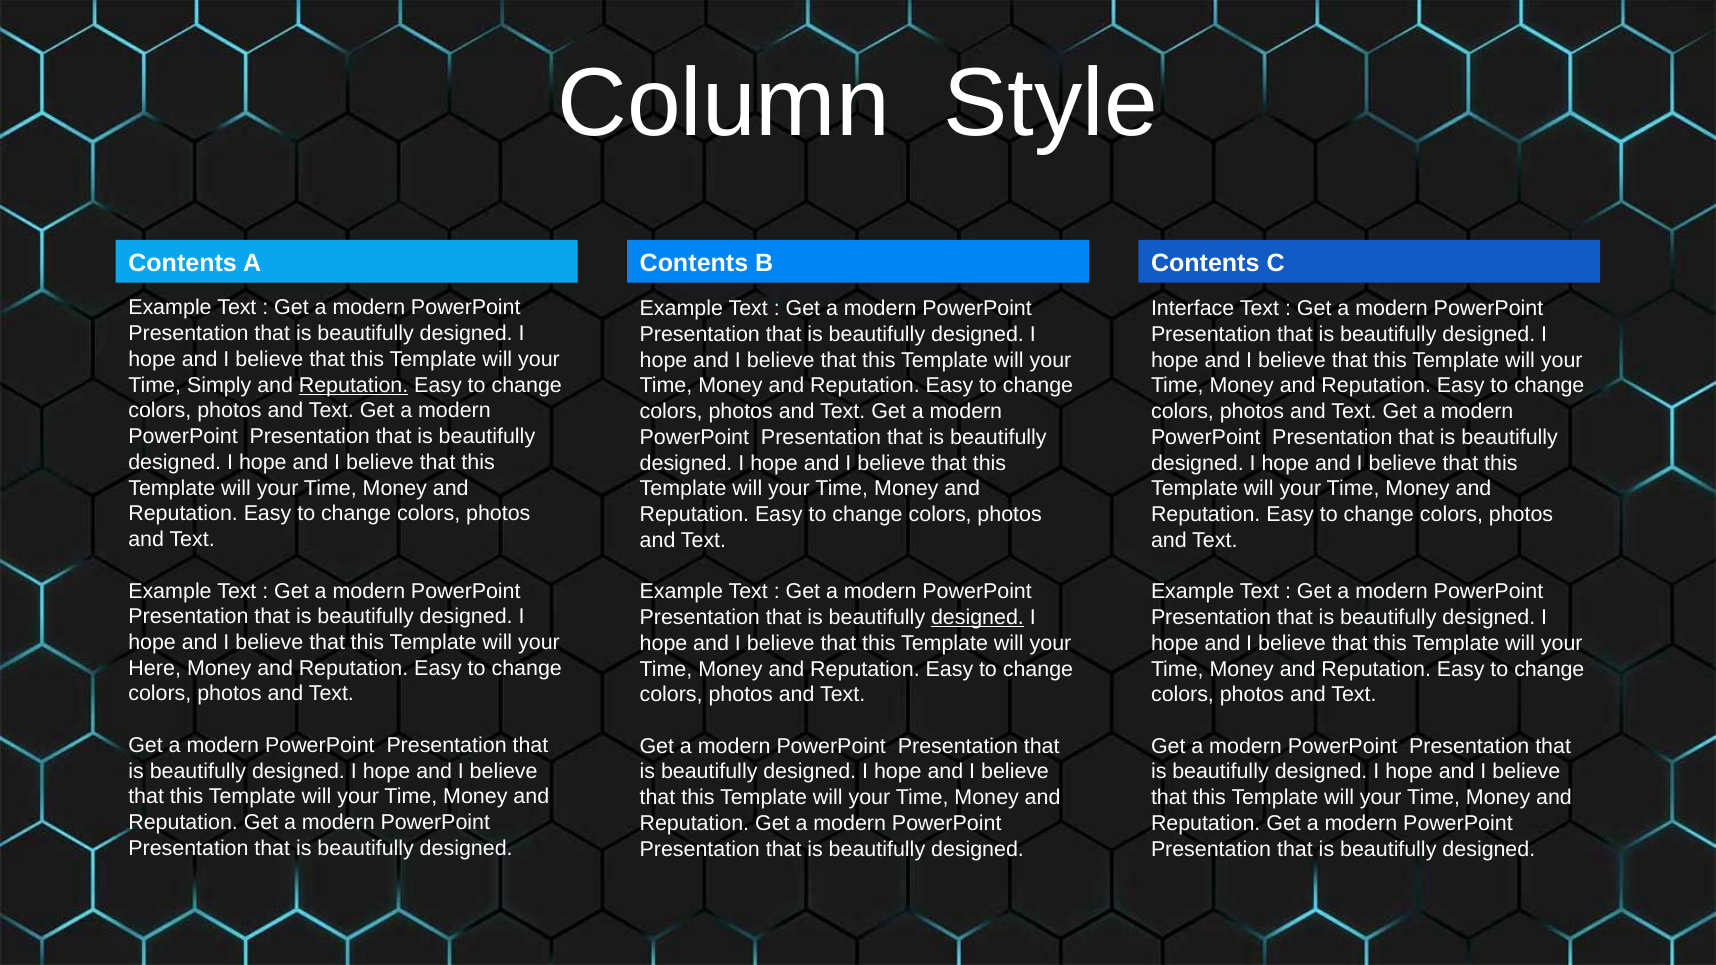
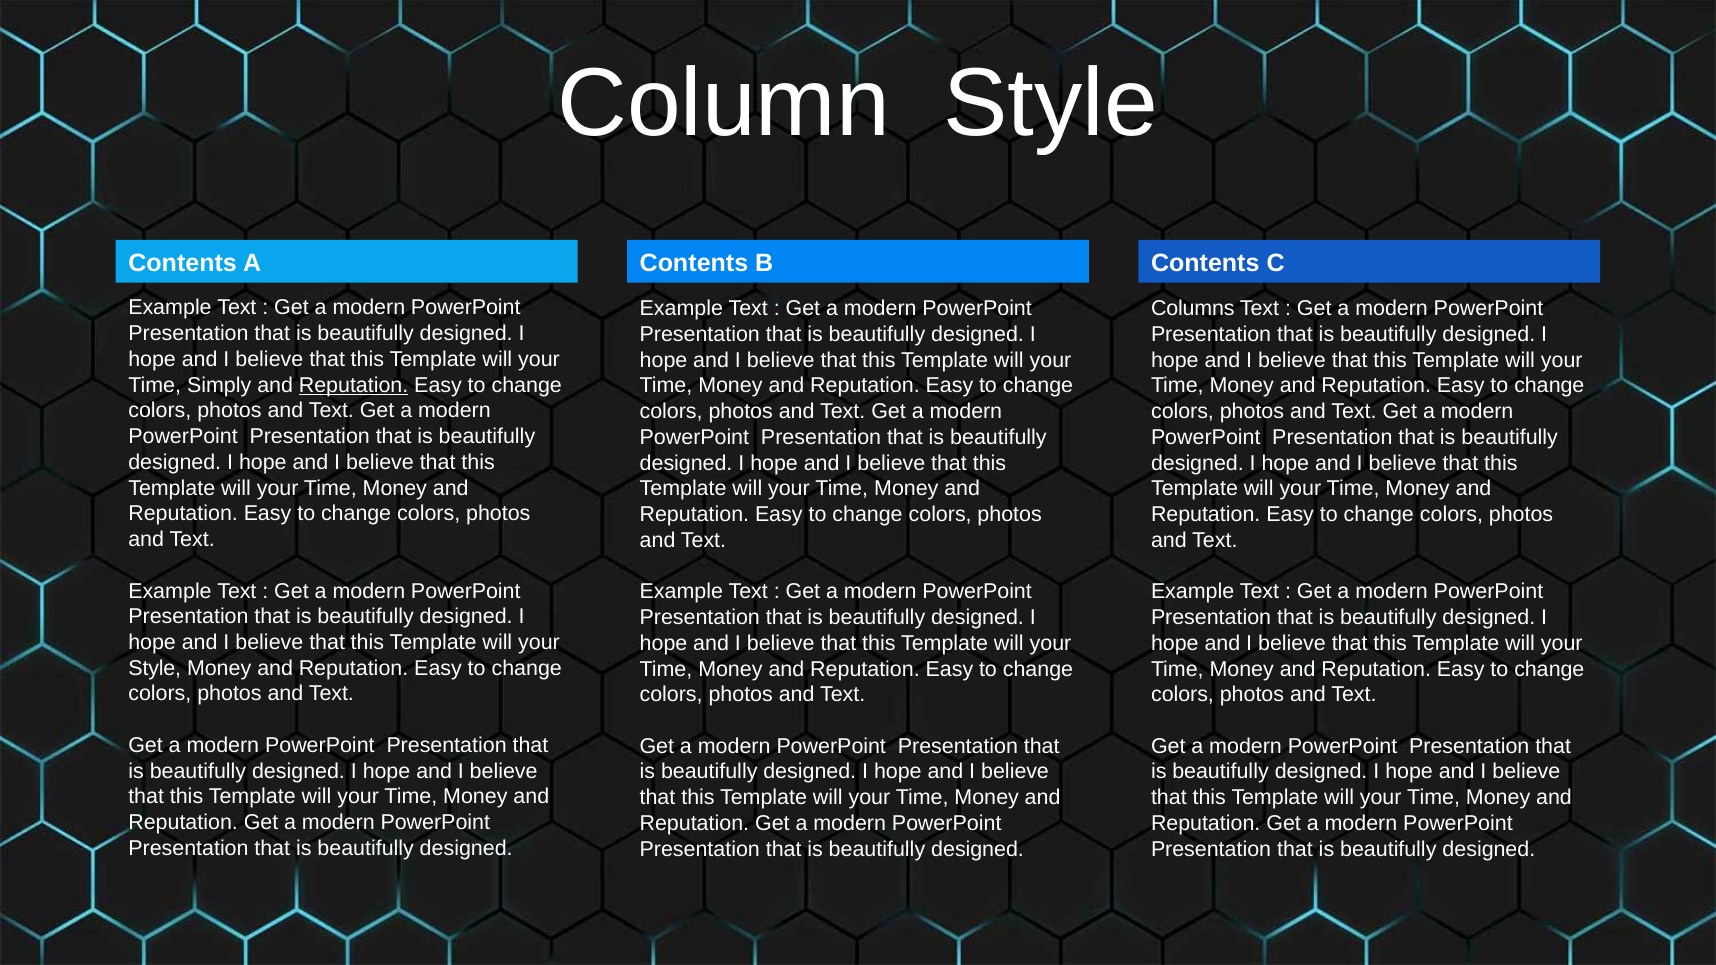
Interface: Interface -> Columns (1193, 309)
designed underline: present -> none (977, 618)
Here: Here -> Style (155, 668)
